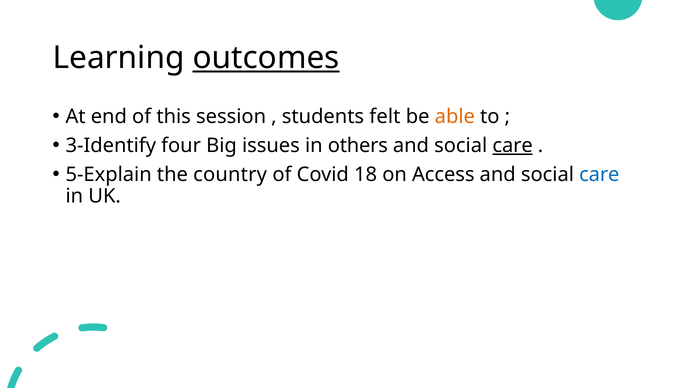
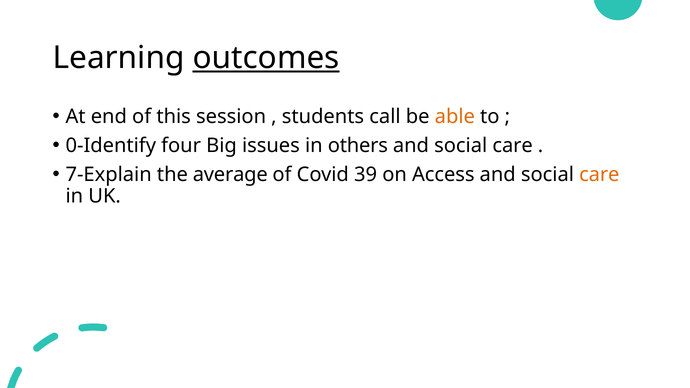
felt: felt -> call (385, 117)
3-Identify: 3-Identify -> 0-Identify (111, 146)
care underline: present -> none (513, 146)
5-Explain: 5-Explain -> 7-Explain (109, 175)
country: country -> average (230, 175)
18: 18 -> 39 (366, 175)
care colour: blue -> orange (599, 175)
